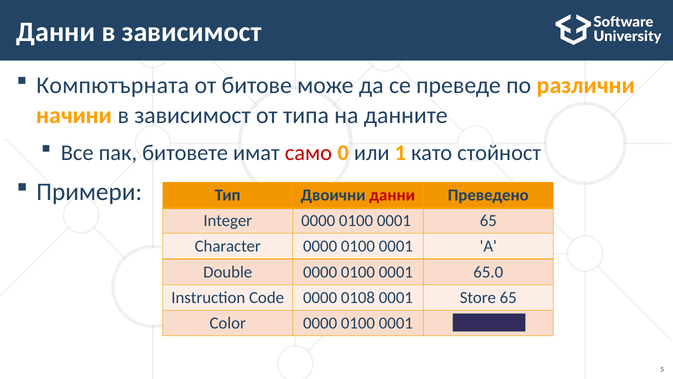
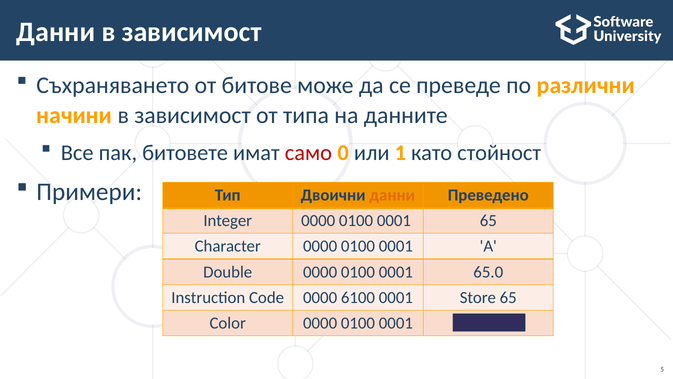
Компютърната: Компютърната -> Съхраняването (113, 85)
данни colour: red -> orange (392, 195)
0108: 0108 -> 6100 (358, 297)
